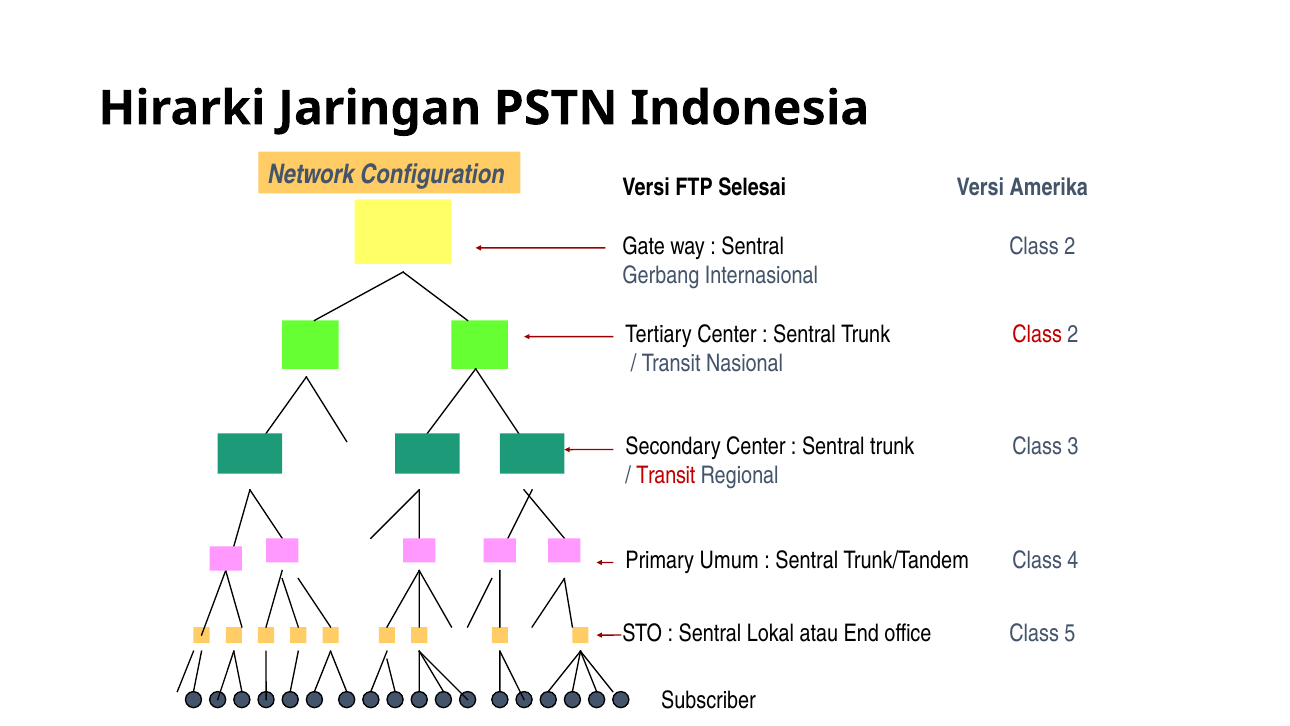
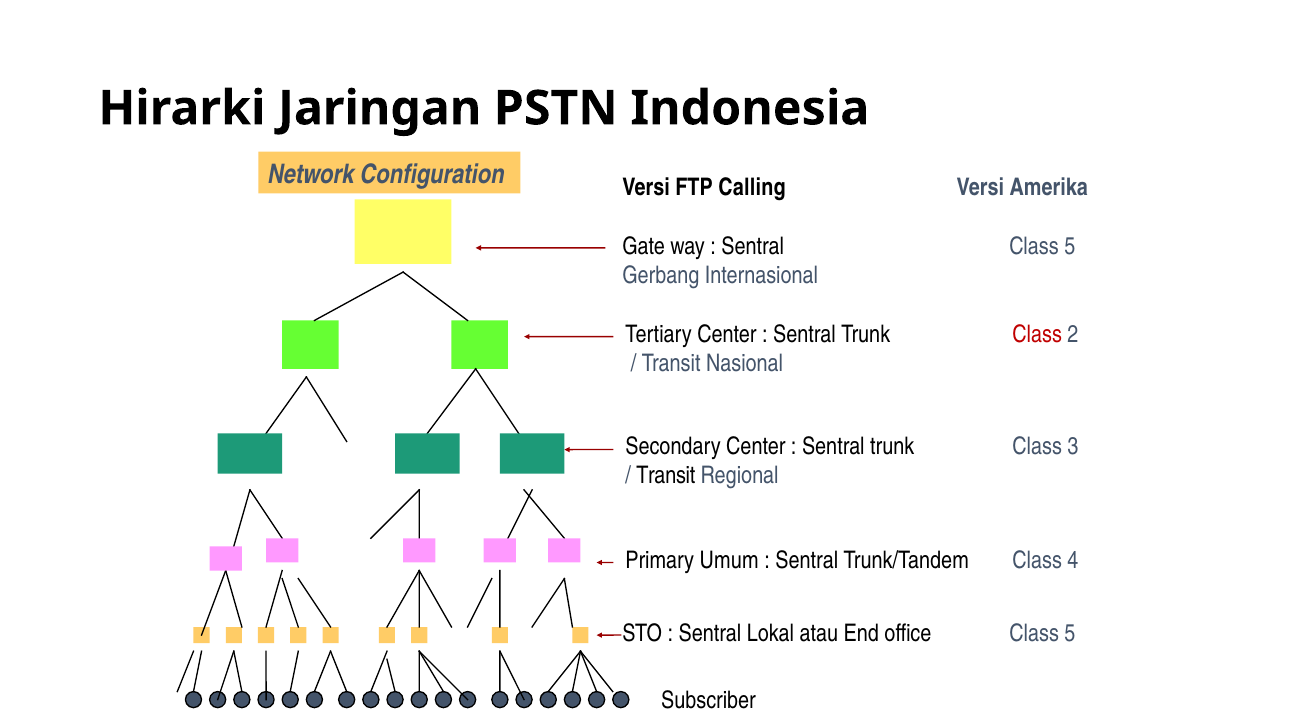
Selesai: Selesai -> Calling (752, 188)
Sentral Class 2: 2 -> 5 (1070, 246)
Transit colour: red -> black (666, 475)
